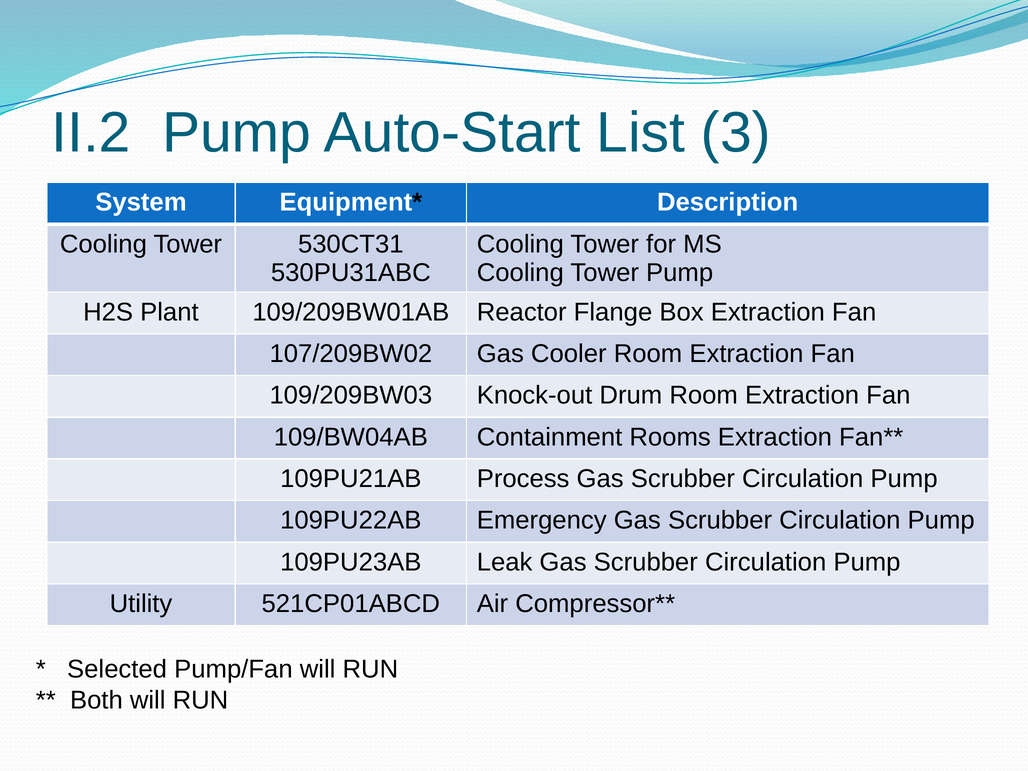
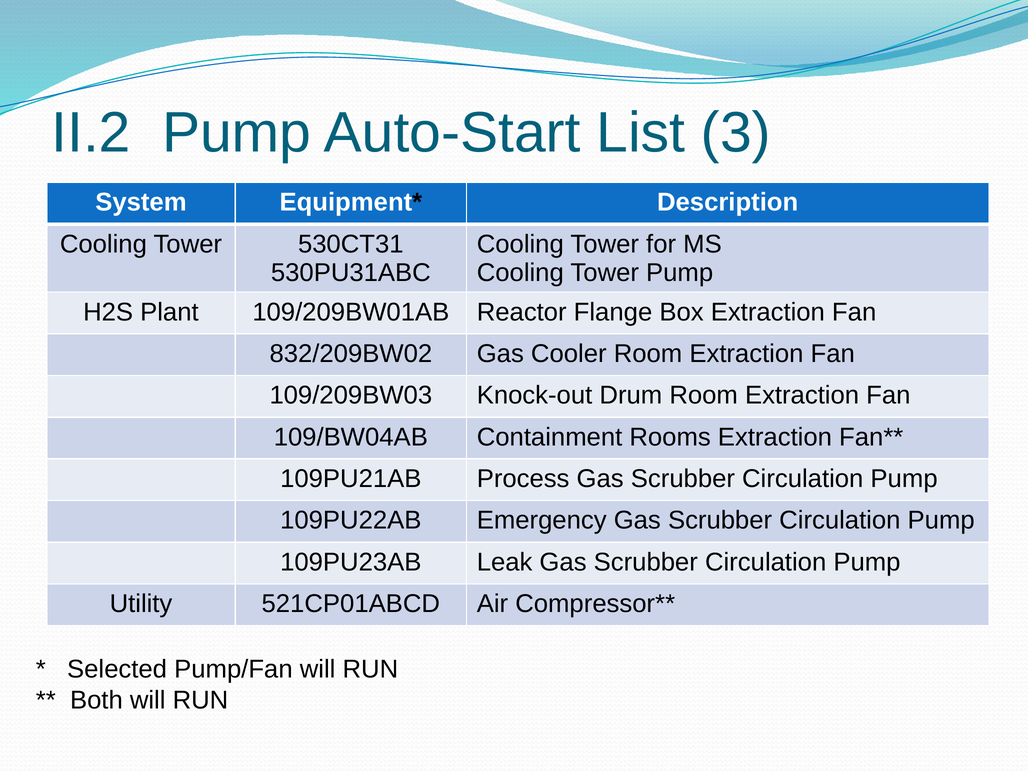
107/209BW02: 107/209BW02 -> 832/209BW02 (351, 354)
